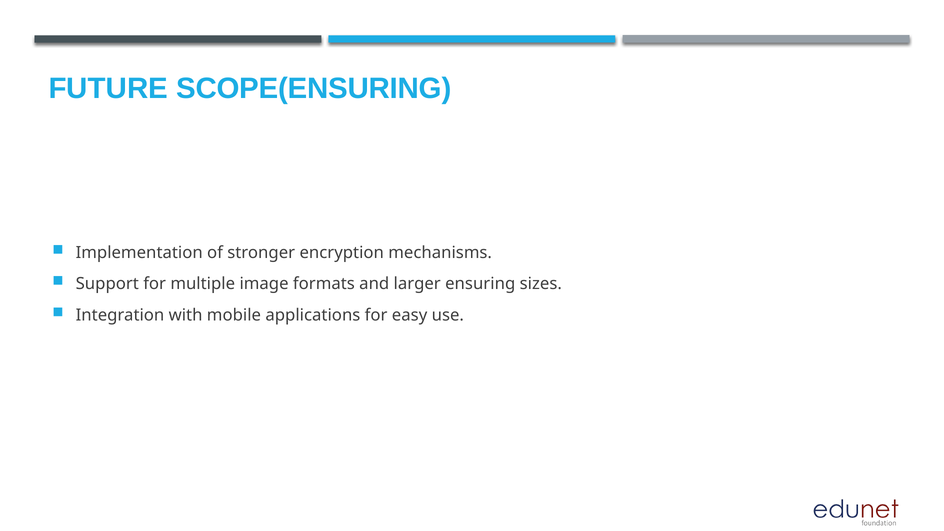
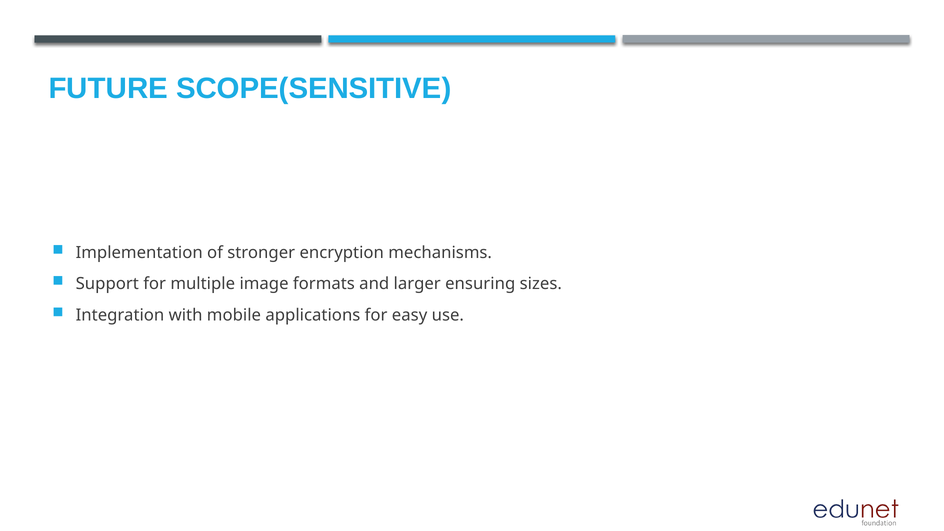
SCOPE(ENSURING: SCOPE(ENSURING -> SCOPE(SENSITIVE (314, 89)
